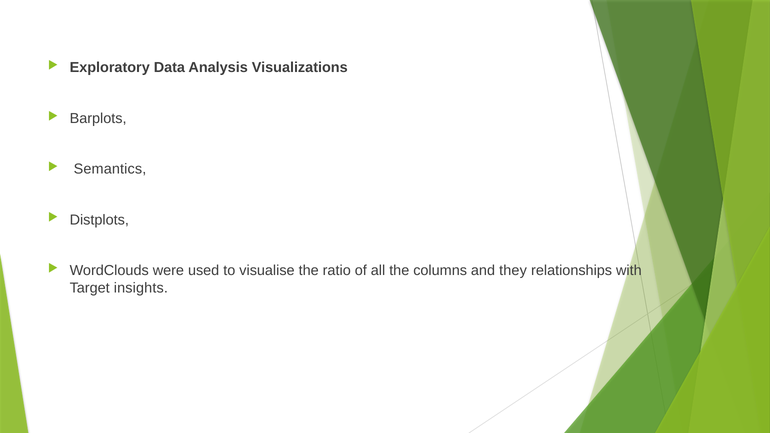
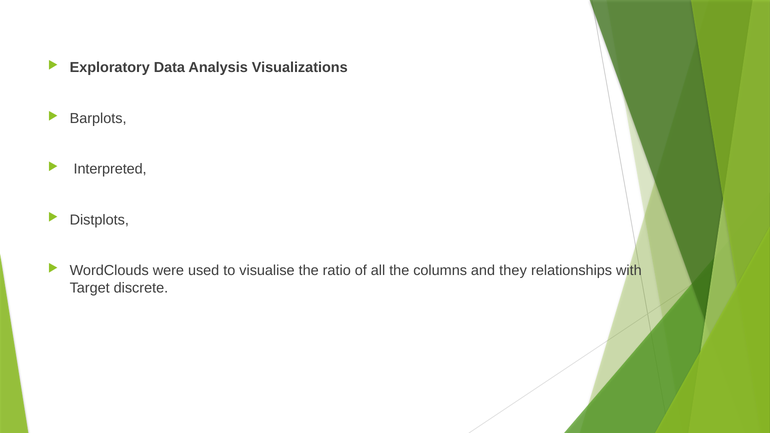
Semantics: Semantics -> Interpreted (110, 169)
insights: insights -> discrete (141, 288)
